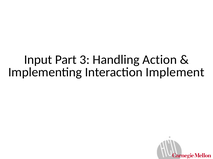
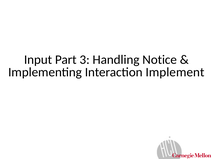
Action: Action -> Notice (160, 60)
